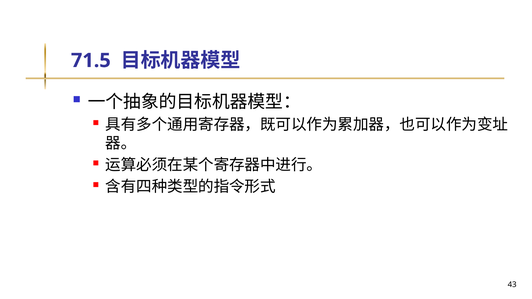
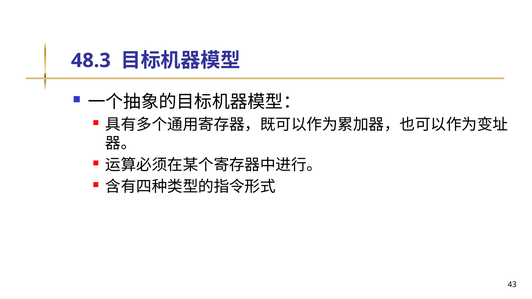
71.5: 71.5 -> 48.3 (91, 61)
